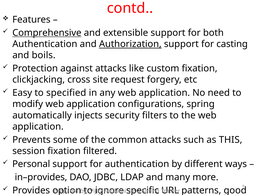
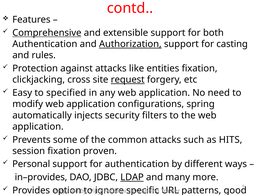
boils: boils -> rules (44, 55)
custom: custom -> entities (163, 68)
request underline: none -> present (128, 80)
THIS: THIS -> HITS (231, 140)
filtered: filtered -> proven (100, 151)
LDAP underline: none -> present (132, 177)
